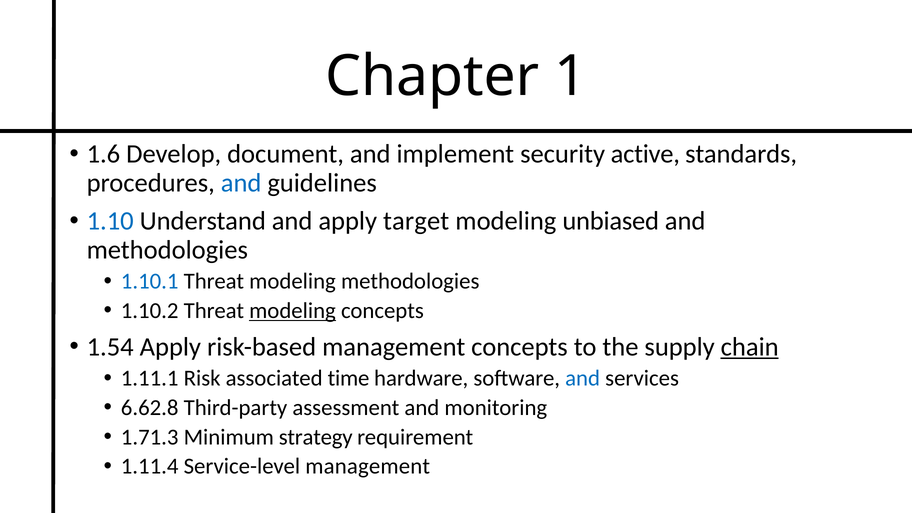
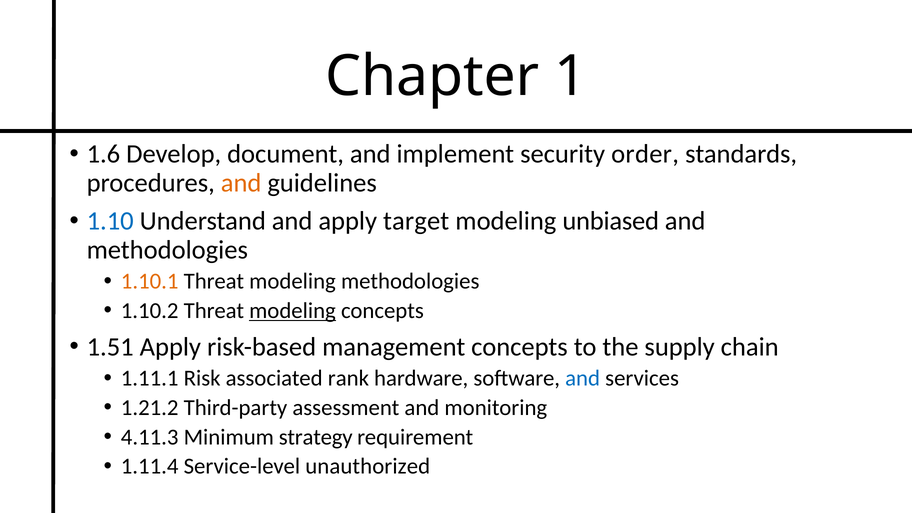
active: active -> order (645, 154)
and colour: blue -> orange (241, 183)
1.10.1 colour: blue -> orange (150, 281)
1.54: 1.54 -> 1.51 (110, 347)
chain underline: present -> none (750, 347)
time: time -> rank (348, 378)
6.62.8: 6.62.8 -> 1.21.2 (150, 408)
1.71.3: 1.71.3 -> 4.11.3 (150, 437)
Service-level management: management -> unauthorized (368, 466)
